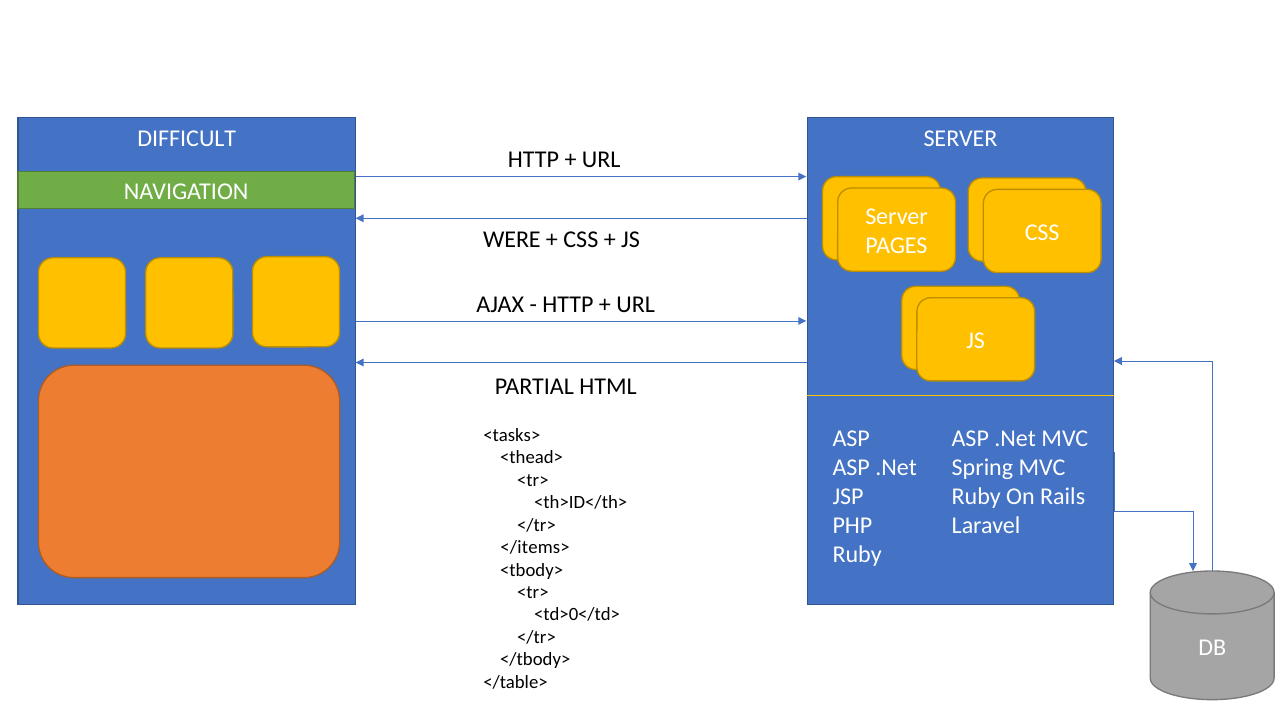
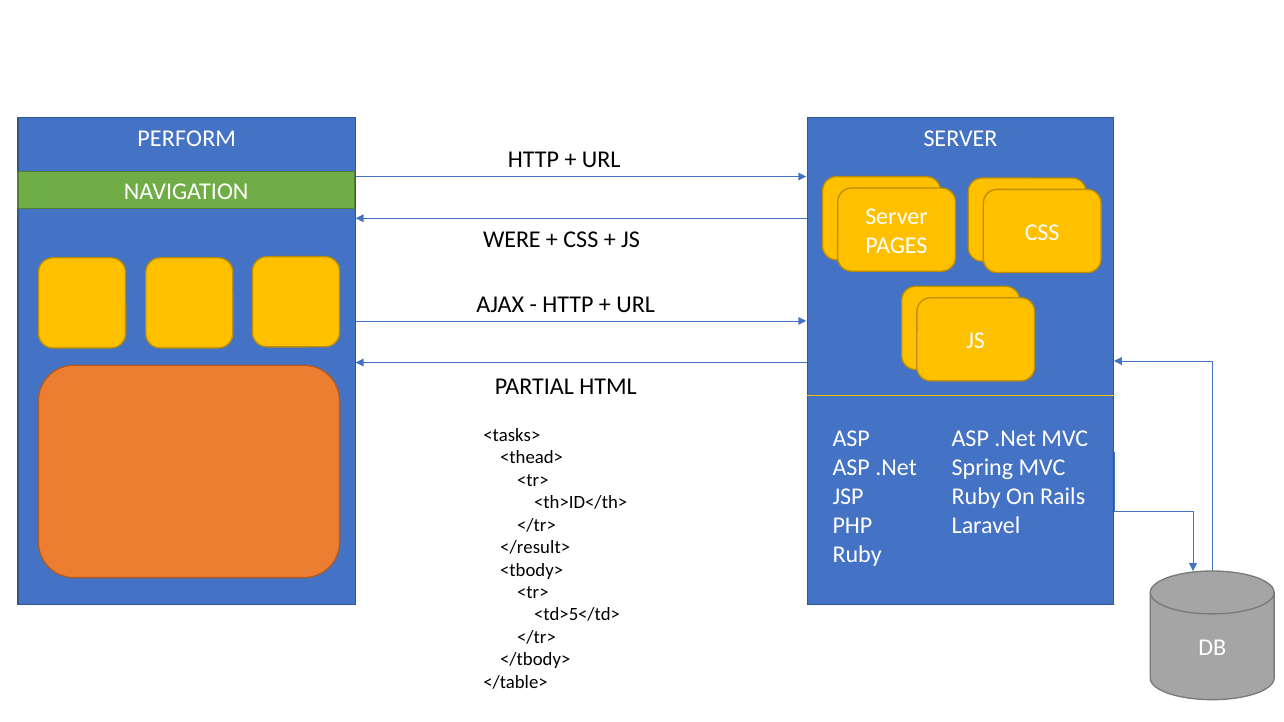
DIFFICULT: DIFFICULT -> PERFORM (187, 138)
</items>: </items> -> </result> (535, 548)
<td>0</td>: <td>0</td> -> <td>5</td> (577, 615)
